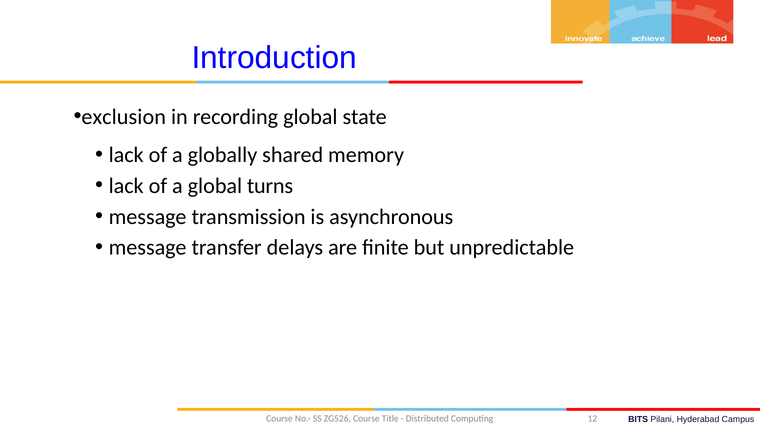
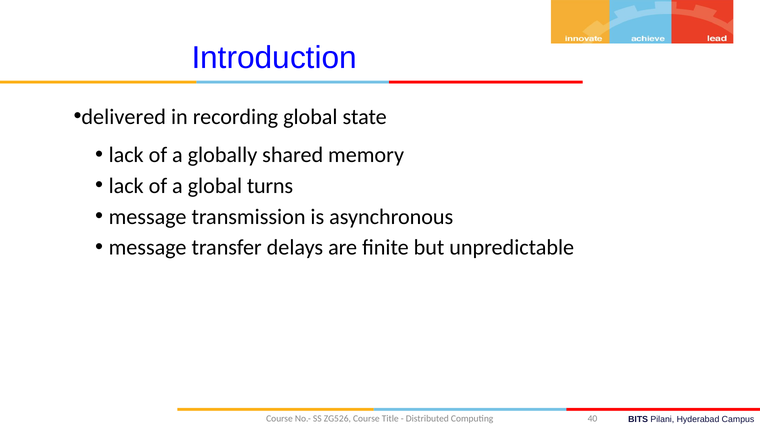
exclusion: exclusion -> delivered (124, 117)
12: 12 -> 40 (592, 419)
